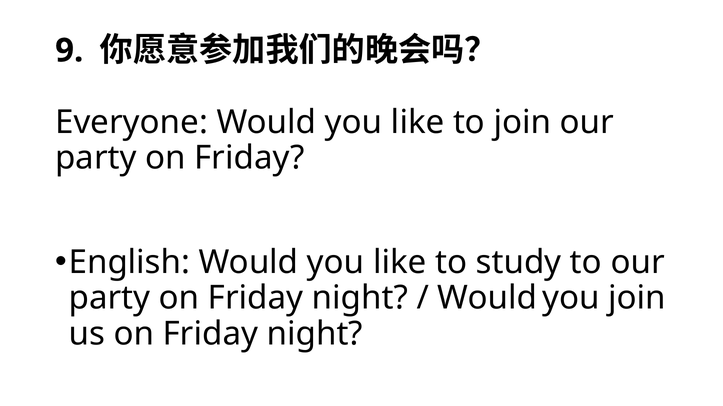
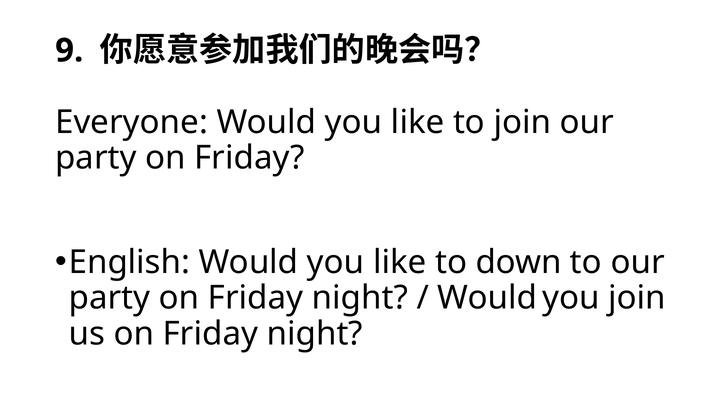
study: study -> down (519, 263)
